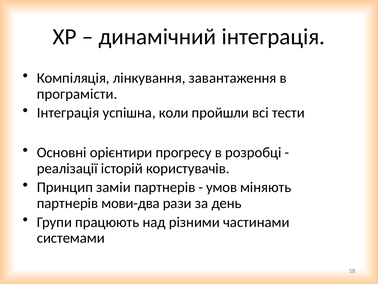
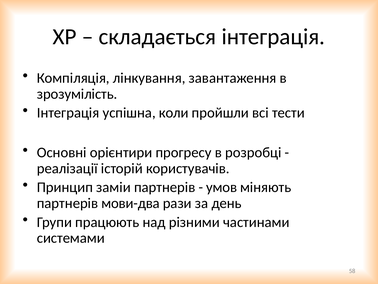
динамічний: динамічний -> складається (157, 37)
програмісти: програмісти -> зрозумілість (77, 94)
